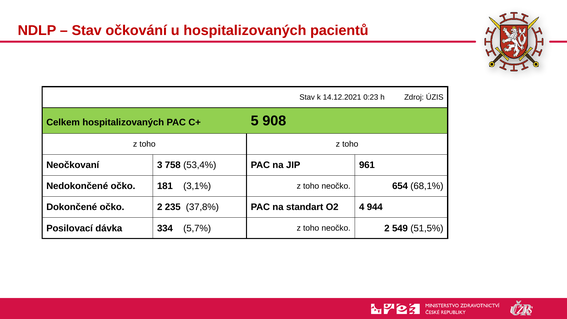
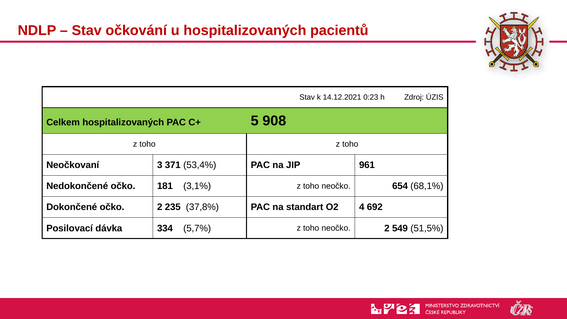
758: 758 -> 371 (173, 165)
944: 944 -> 692 (375, 207)
